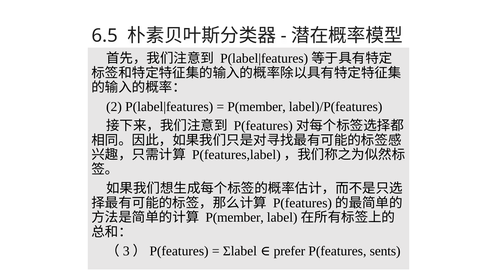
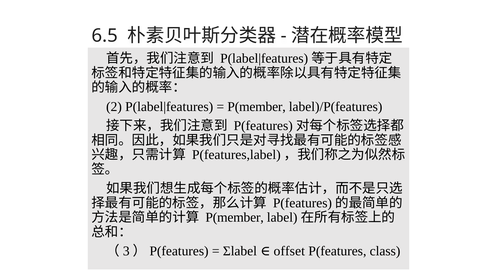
prefer: prefer -> offset (289, 252)
sents: sents -> class (385, 252)
